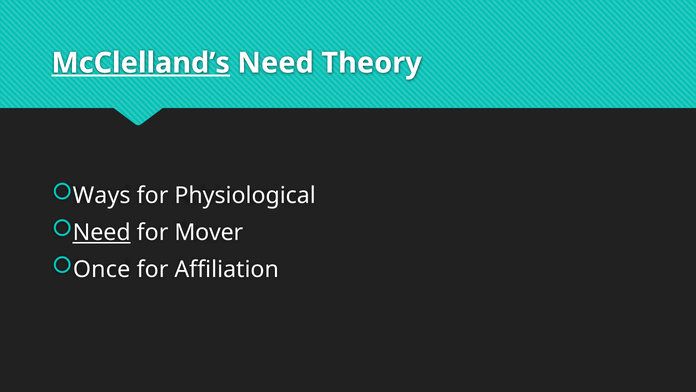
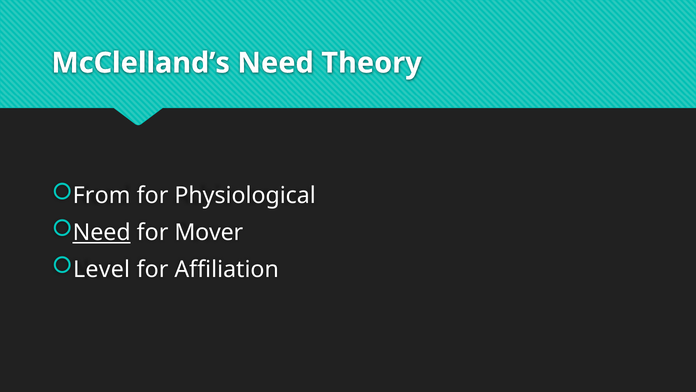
McClelland’s underline: present -> none (141, 63)
Ways: Ways -> From (102, 195)
Once: Once -> Level (102, 269)
